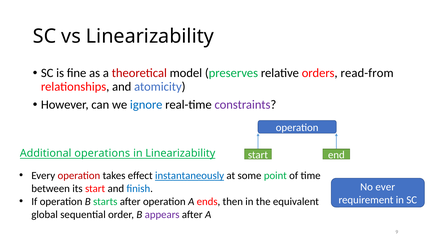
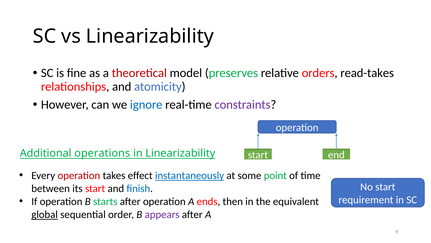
read-from: read-from -> read-takes (367, 73)
No ever: ever -> start (385, 187)
global underline: none -> present (45, 214)
